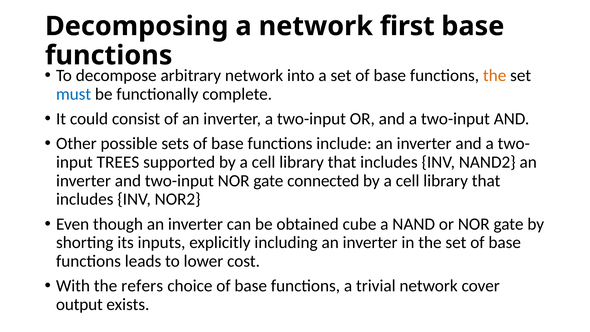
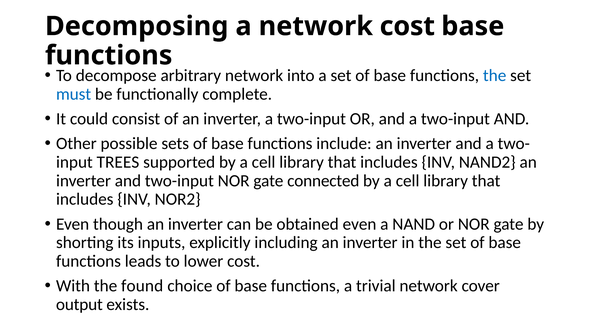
network first: first -> cost (407, 26)
the colour: orange -> blue (495, 76)
obtained cube: cube -> even (360, 224)
refers: refers -> found (142, 286)
